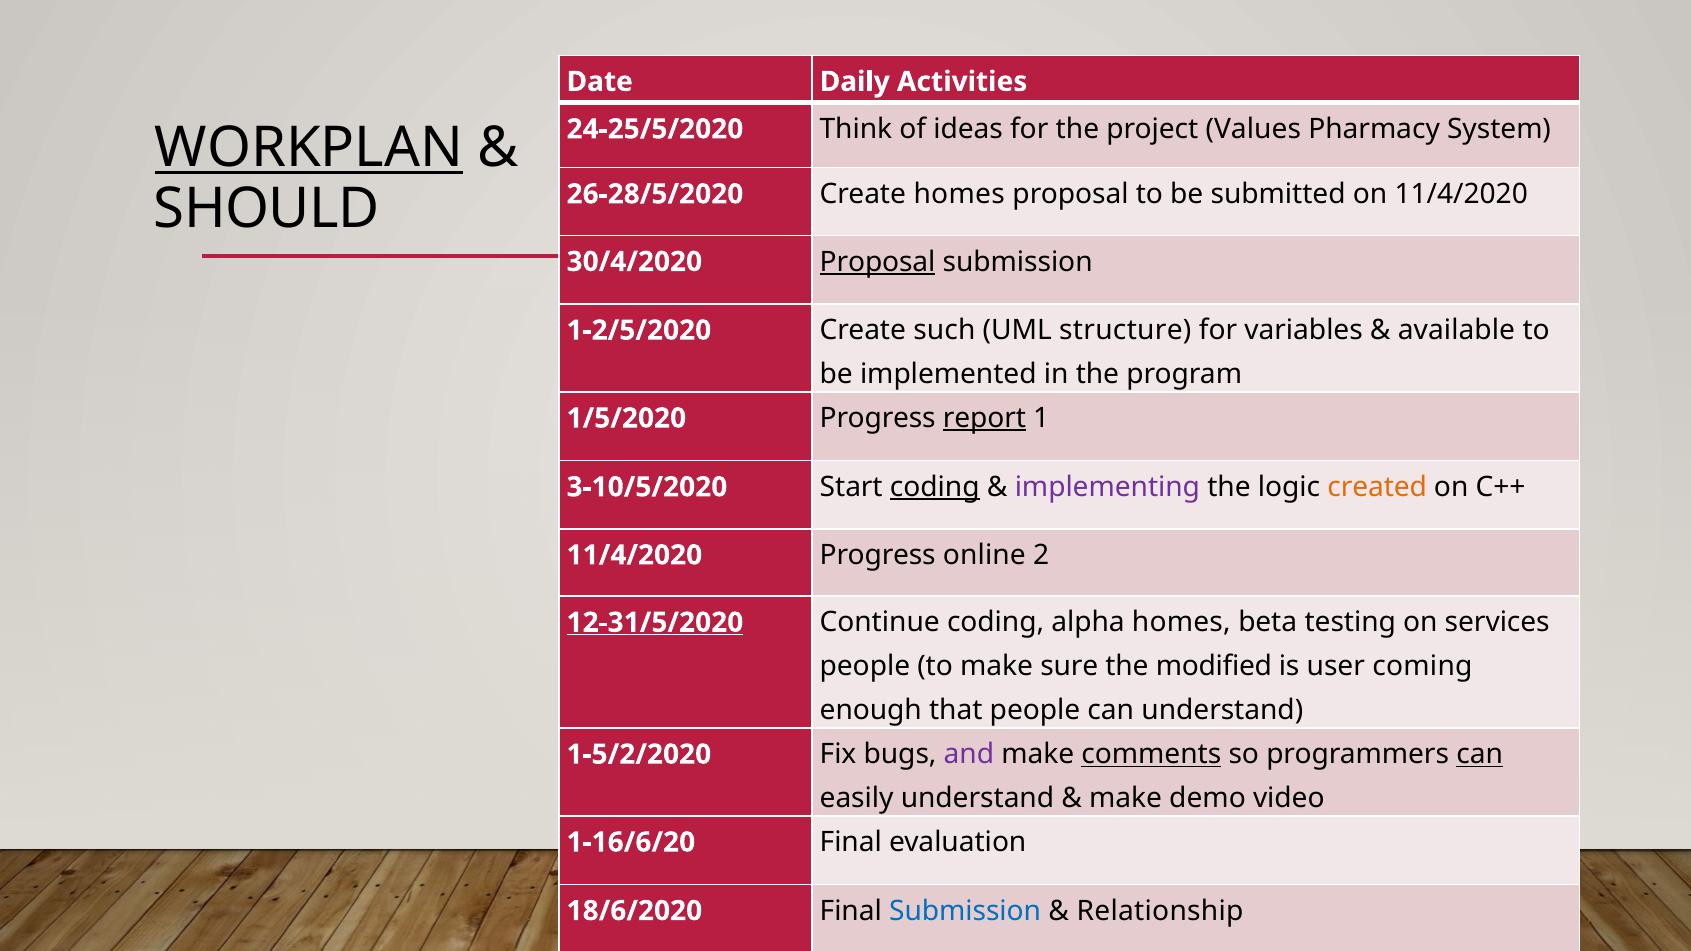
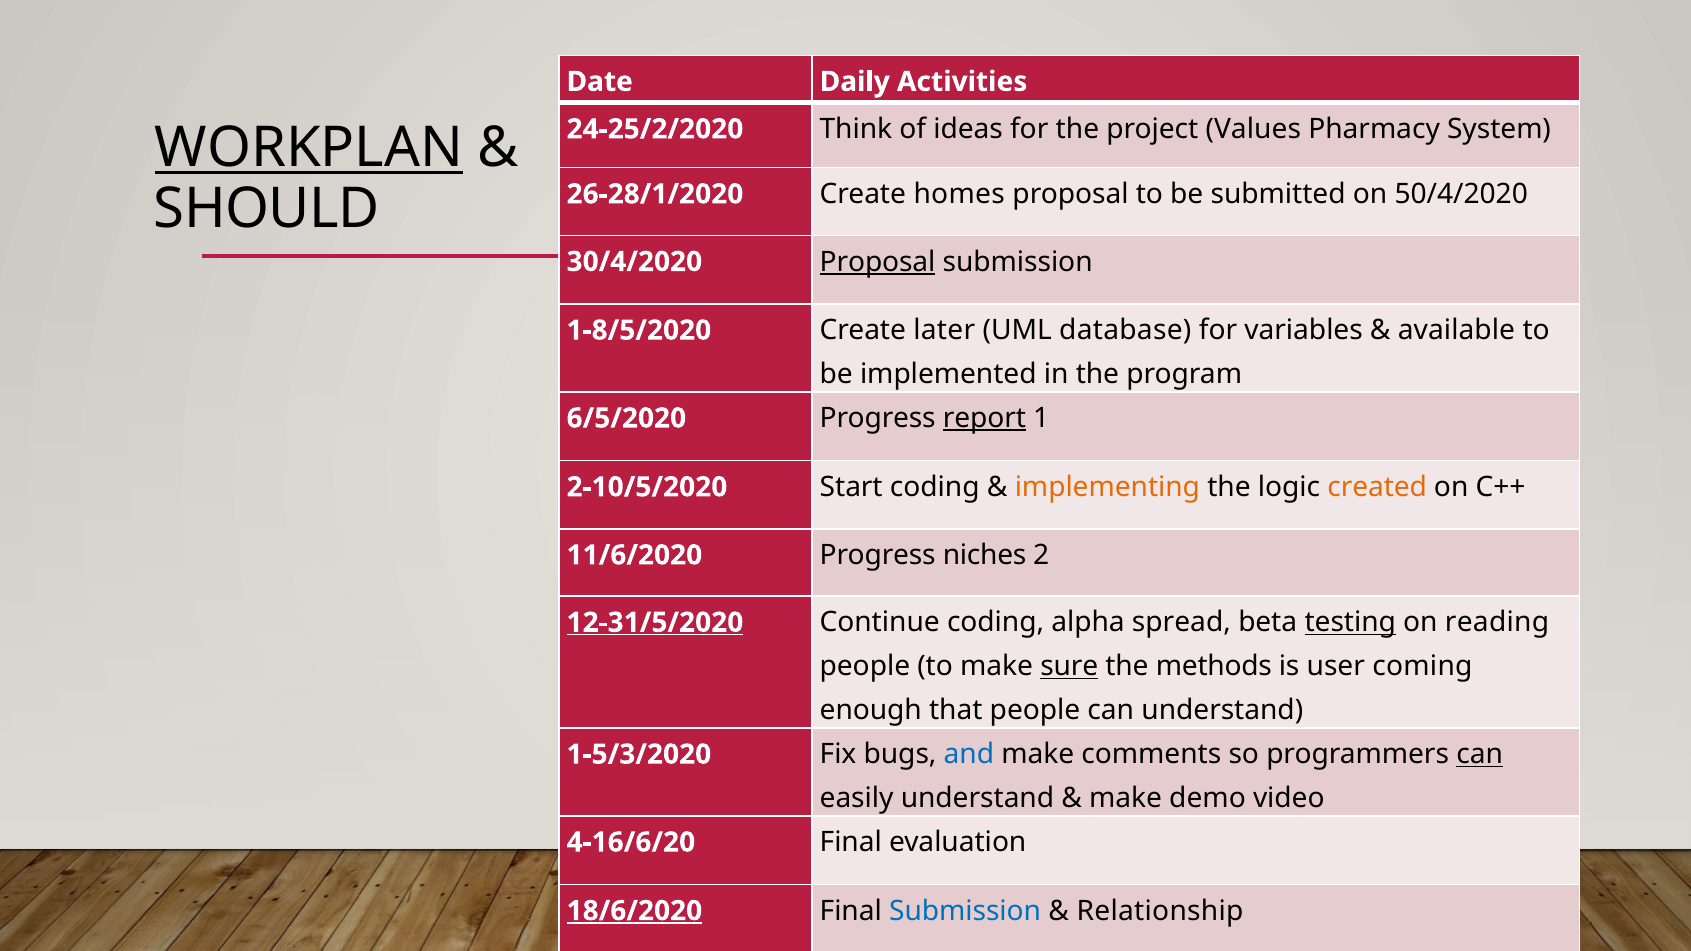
24-25/5/2020: 24-25/5/2020 -> 24-25/2/2020 (655, 129)
26-28/5/2020: 26-28/5/2020 -> 26-28/1/2020 (655, 194)
on 11/4/2020: 11/4/2020 -> 50/4/2020 (1461, 194)
1-2/5/2020: 1-2/5/2020 -> 1-8/5/2020 (639, 330)
such: such -> later (944, 330)
structure: structure -> database (1125, 330)
1/5/2020: 1/5/2020 -> 6/5/2020 (626, 418)
3-10/5/2020: 3-10/5/2020 -> 2-10/5/2020 (647, 487)
coding underline: present -> none (935, 487)
implementing colour: purple -> orange (1107, 487)
11/4/2020: 11/4/2020 -> 11/6/2020 (634, 555)
online: online -> niches (985, 555)
alpha homes: homes -> spread (1181, 623)
testing underline: none -> present (1350, 623)
services: services -> reading (1497, 623)
sure underline: none -> present (1069, 667)
modified: modified -> methods (1214, 667)
1-5/2/2020: 1-5/2/2020 -> 1-5/3/2020 (639, 754)
and colour: purple -> blue (969, 754)
comments underline: present -> none (1151, 754)
1-16/6/20: 1-16/6/20 -> 4-16/6/20 (631, 842)
18/6/2020 underline: none -> present (634, 911)
